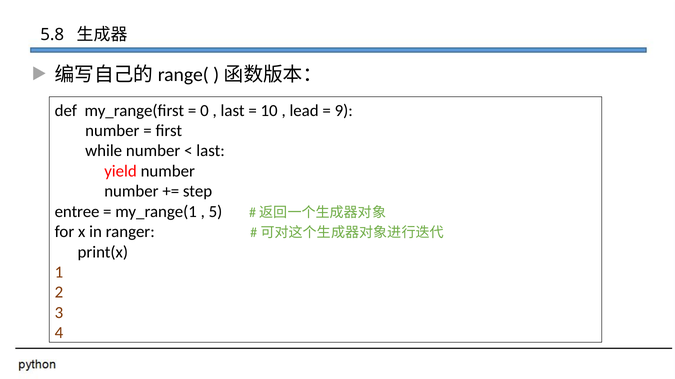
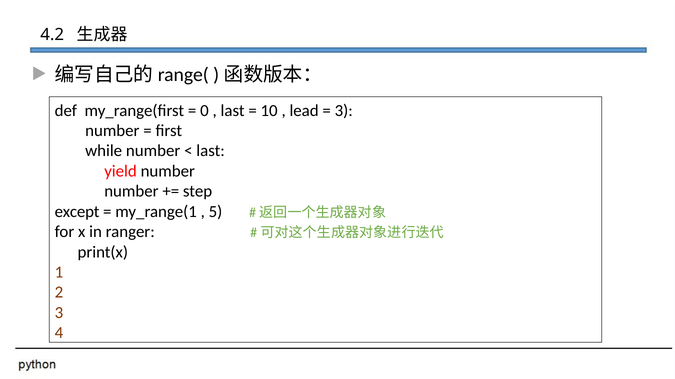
5.8: 5.8 -> 4.2 (52, 35)
9: 9 -> 3 (344, 111)
entree: entree -> except (77, 212)
